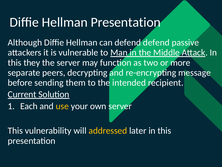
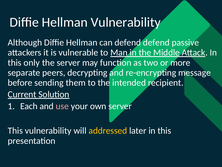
Hellman Presentation: Presentation -> Vulnerability (126, 22)
they: they -> only (32, 62)
use colour: yellow -> pink (62, 106)
